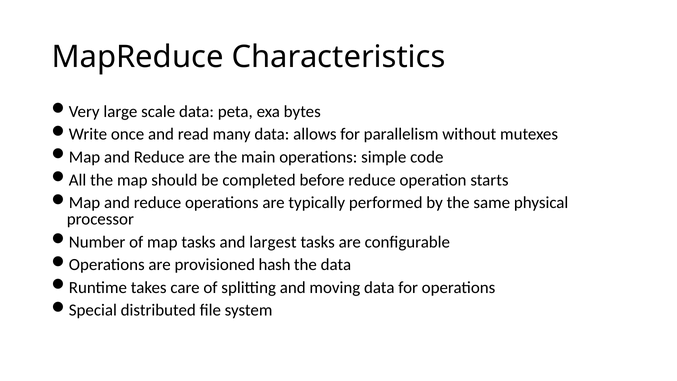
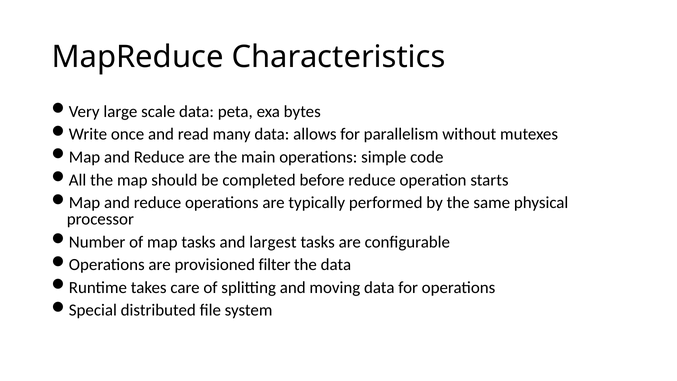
hash: hash -> filter (275, 265)
